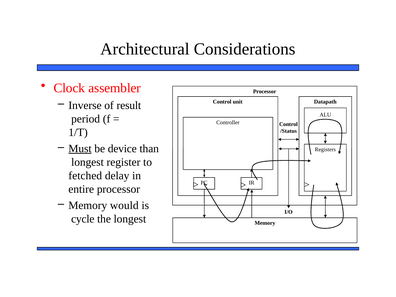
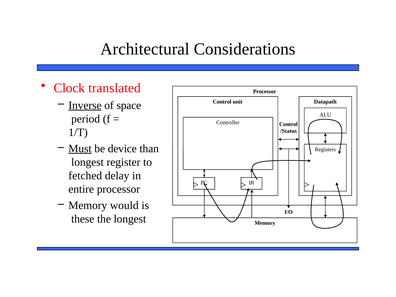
assembler: assembler -> translated (115, 88)
Inverse underline: none -> present (85, 105)
result: result -> space (129, 105)
cycle: cycle -> these (83, 219)
